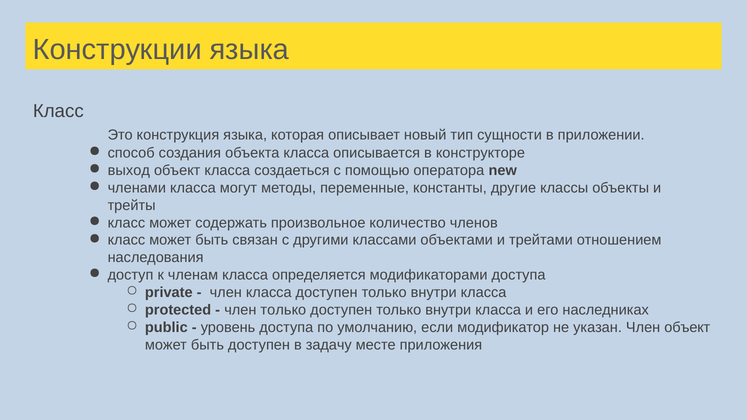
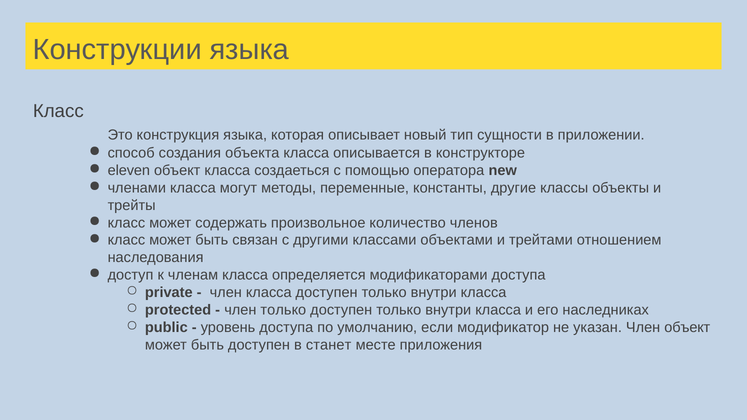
выход: выход -> eleven (129, 171)
задачу: задачу -> станет (329, 345)
